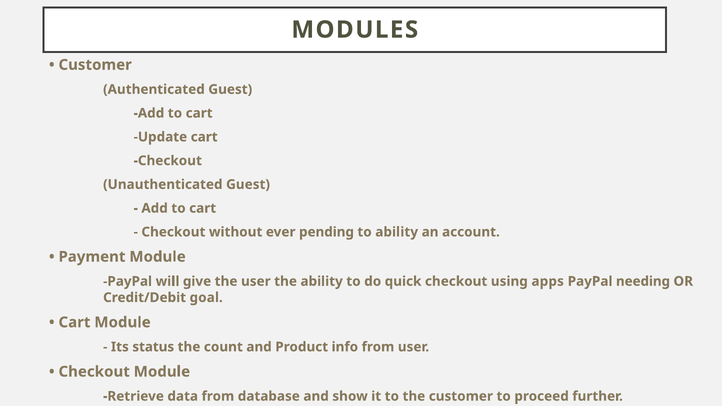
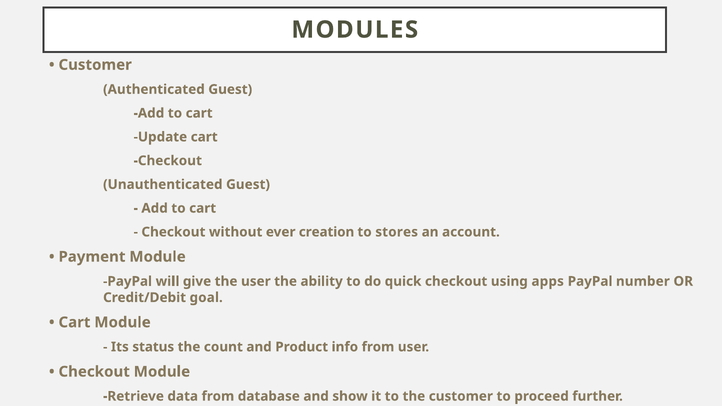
pending: pending -> creation (327, 232)
to ability: ability -> stores (397, 232)
needing: needing -> number (643, 281)
